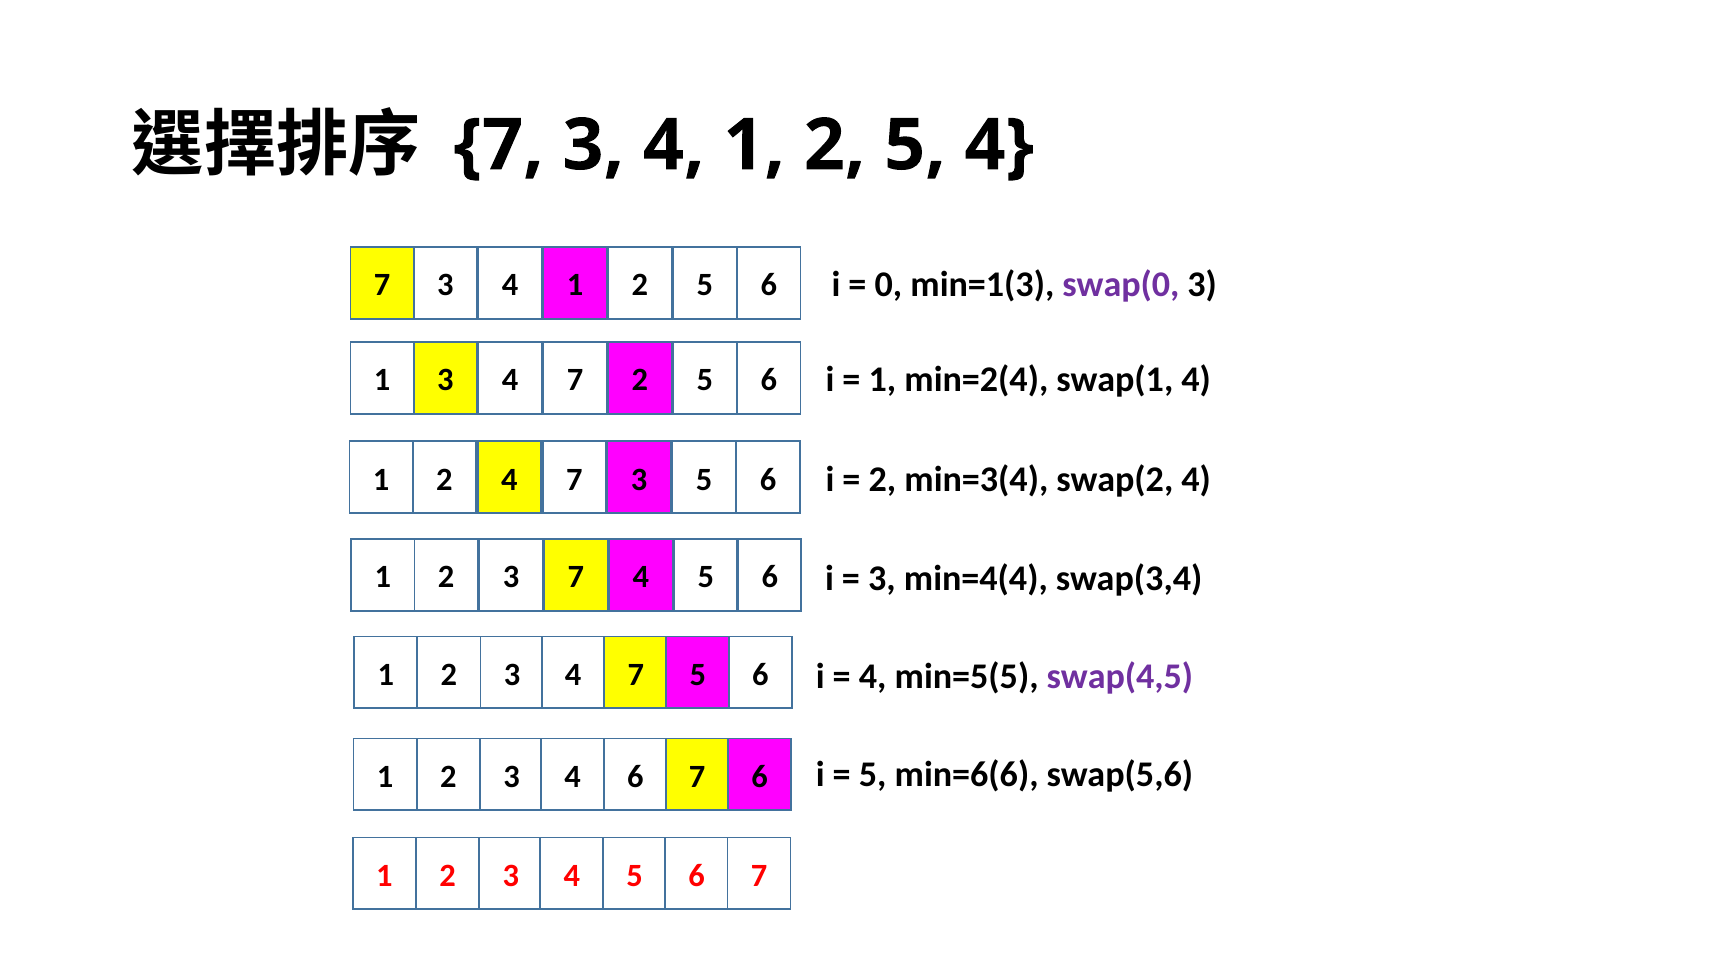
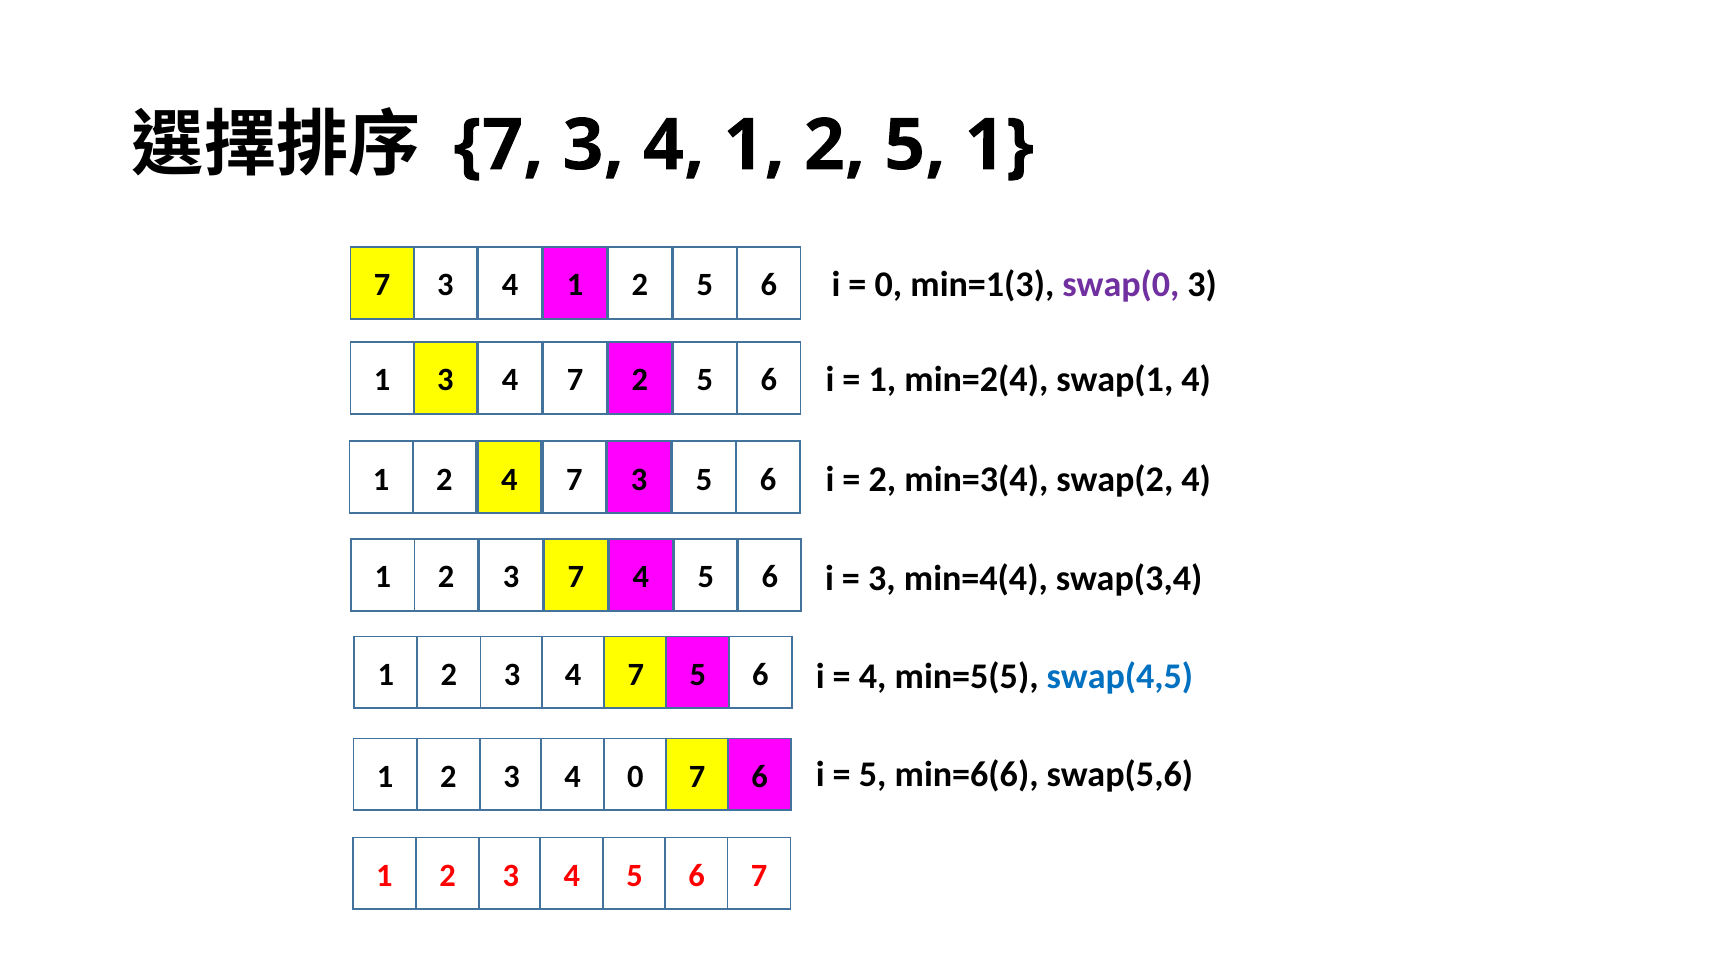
5 4: 4 -> 1 (999, 145)
swap(4,5 colour: purple -> blue (1120, 677)
4 6: 6 -> 0 (635, 777)
